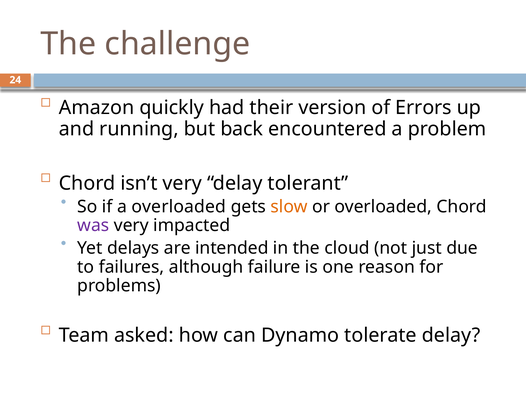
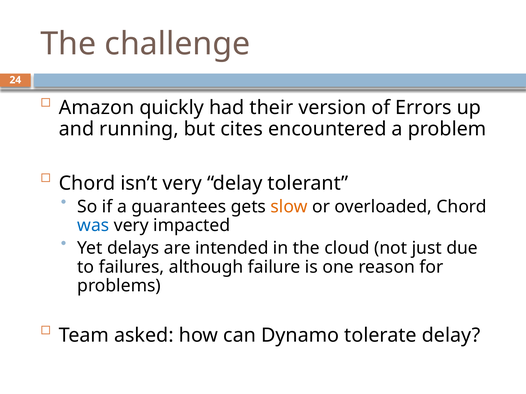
back: back -> cites (242, 129)
a overloaded: overloaded -> guarantees (179, 207)
was colour: purple -> blue (93, 226)
